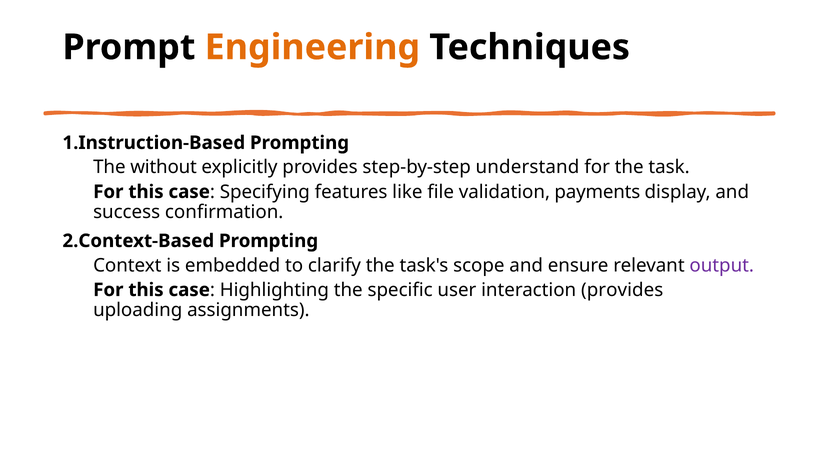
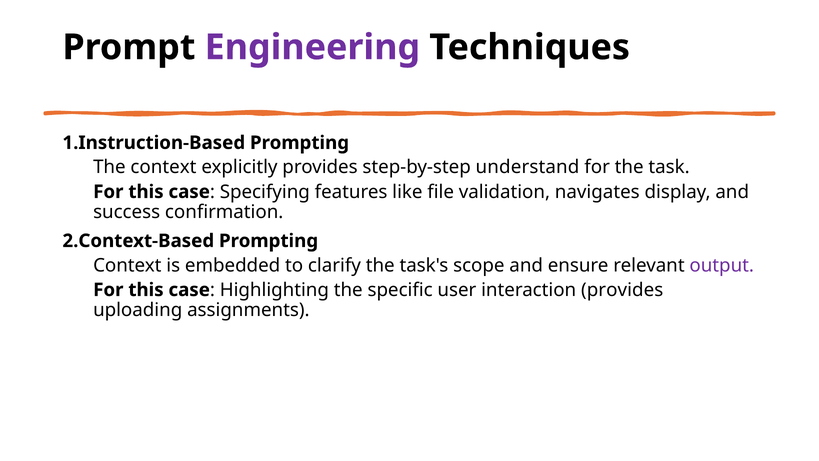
Engineering colour: orange -> purple (312, 47)
The without: without -> context (163, 167)
payments: payments -> navigates (597, 192)
